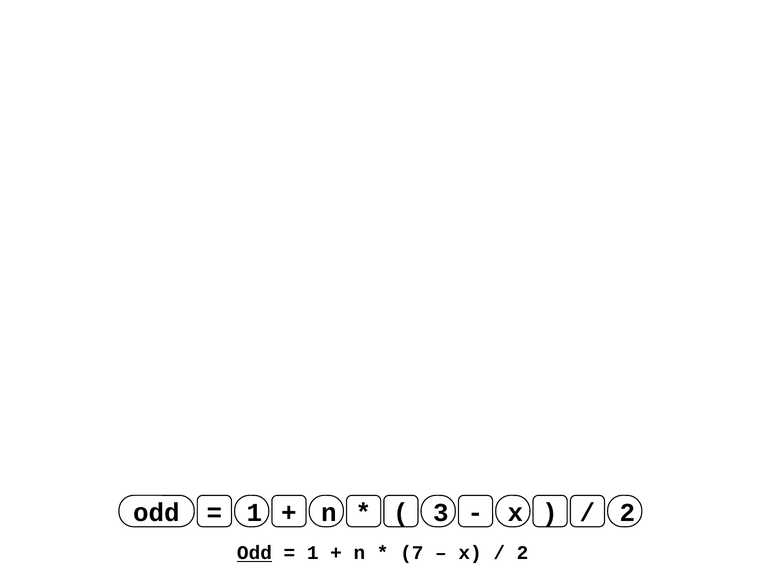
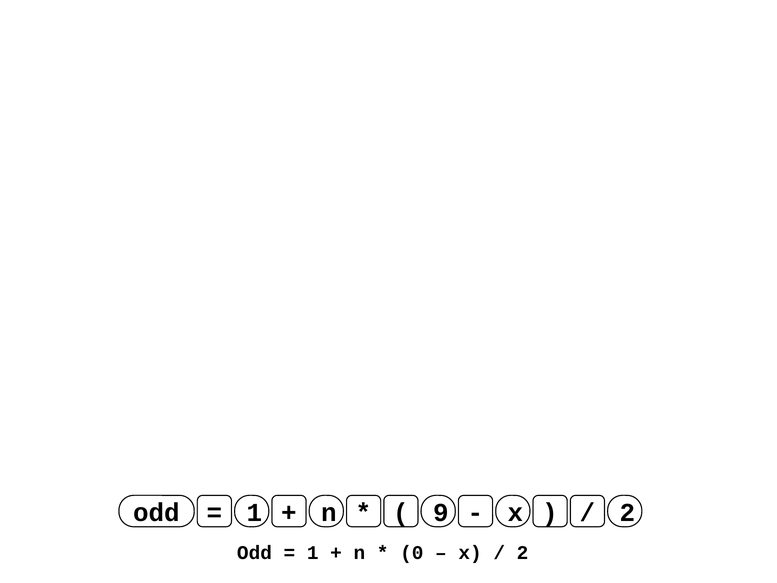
3: 3 -> 9 (441, 513)
Odd underline: present -> none (254, 553)
7: 7 -> 0 (412, 553)
